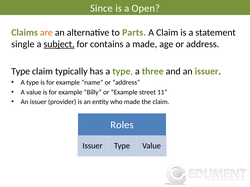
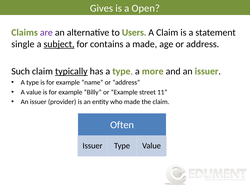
Since: Since -> Gives (101, 8)
are colour: orange -> purple (46, 33)
Parts: Parts -> Users (134, 33)
Type: Type -> Such (21, 72)
typically underline: none -> present (71, 72)
three: three -> more (153, 72)
Roles: Roles -> Often (122, 125)
